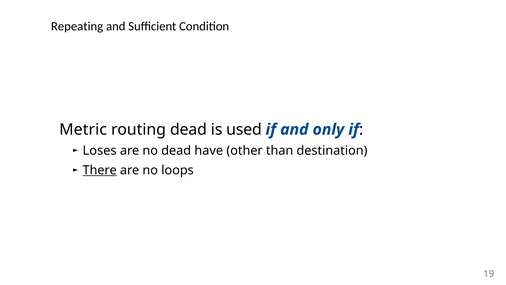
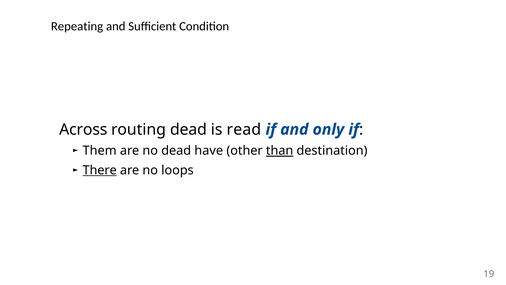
Metric: Metric -> Across (83, 129)
used: used -> read (244, 129)
Loses: Loses -> Them (100, 150)
than underline: none -> present (280, 150)
